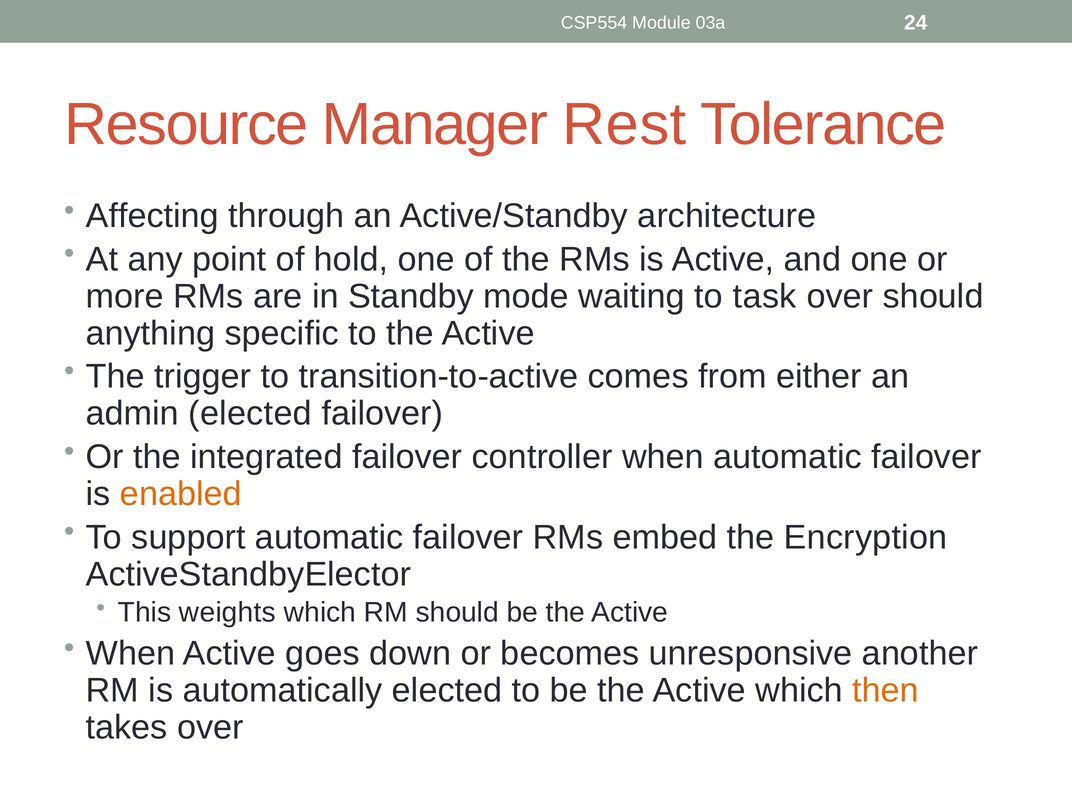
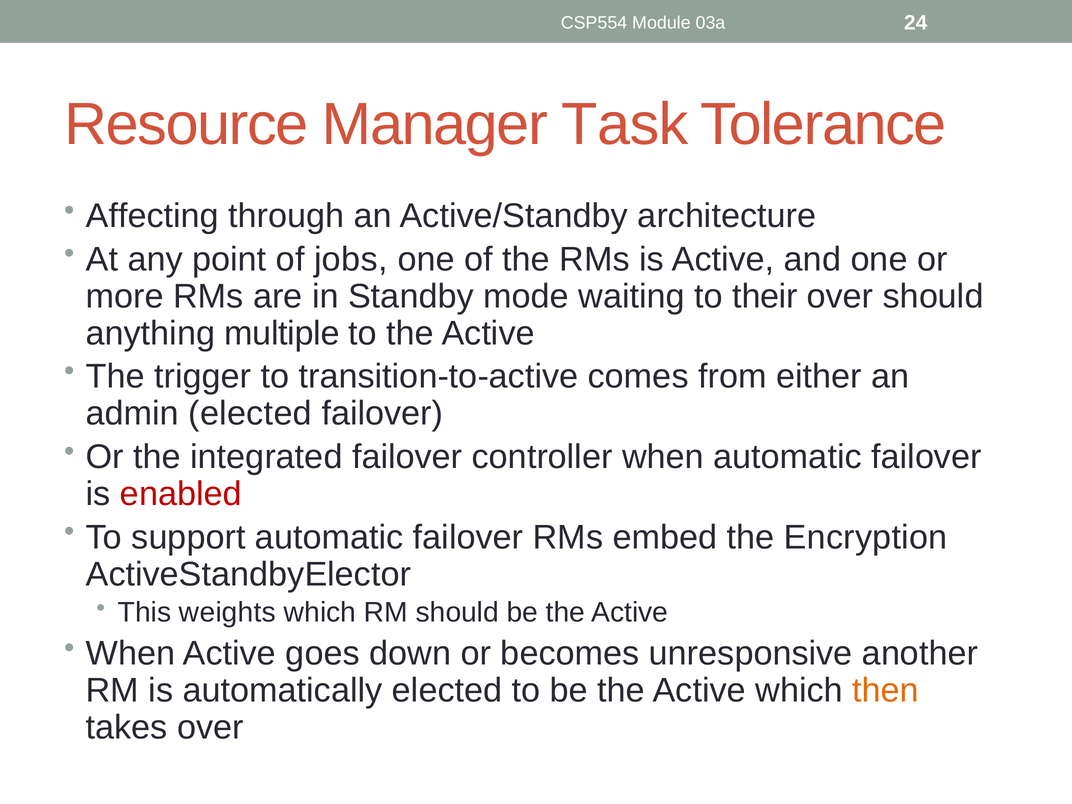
Rest: Rest -> Task (625, 125)
hold: hold -> jobs (351, 259)
task: task -> their (765, 296)
specific: specific -> multiple (282, 333)
enabled colour: orange -> red (181, 494)
